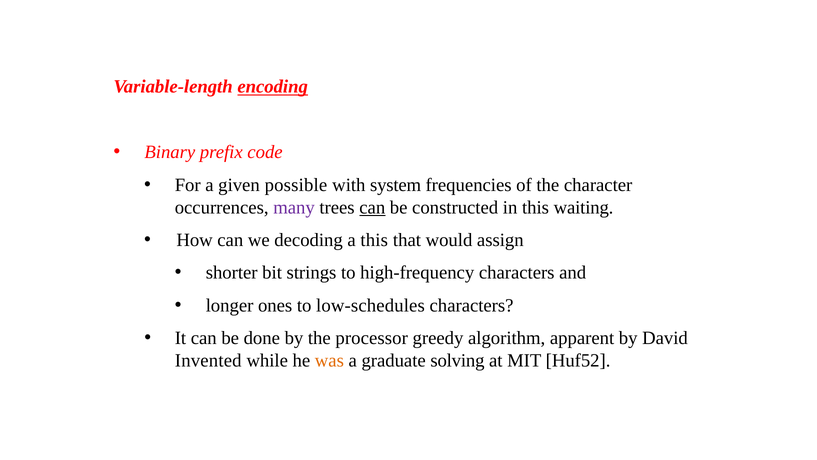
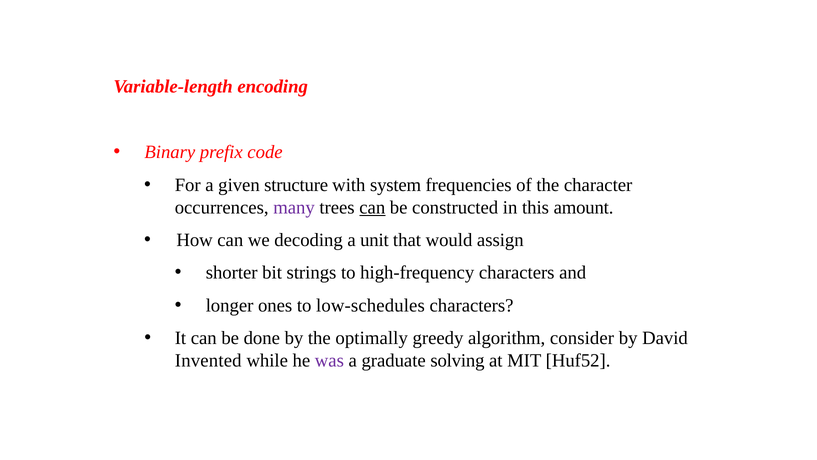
encoding underline: present -> none (273, 87)
possible: possible -> structure (296, 185)
waiting: waiting -> amount (584, 207)
a this: this -> unit (374, 240)
processor: processor -> optimally (372, 338)
apparent: apparent -> consider (582, 338)
was colour: orange -> purple (329, 360)
